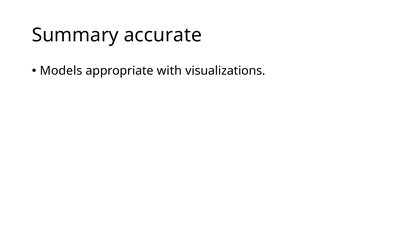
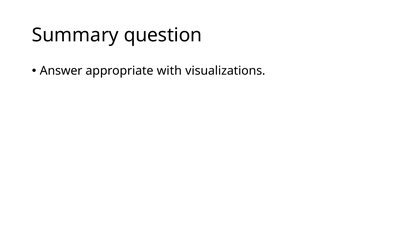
accurate: accurate -> question (163, 35)
Models: Models -> Answer (61, 71)
